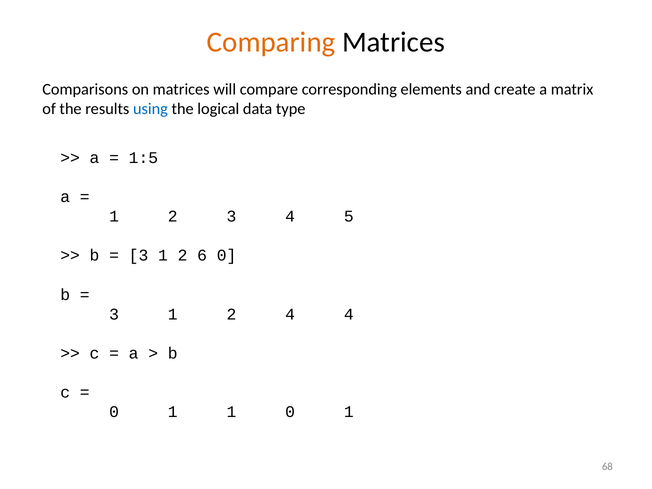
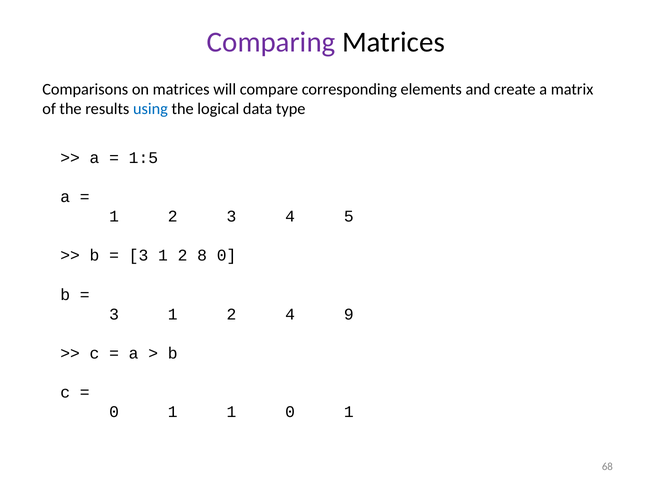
Comparing colour: orange -> purple (271, 42)
6: 6 -> 8 (202, 256)
4 4: 4 -> 9 (349, 314)
